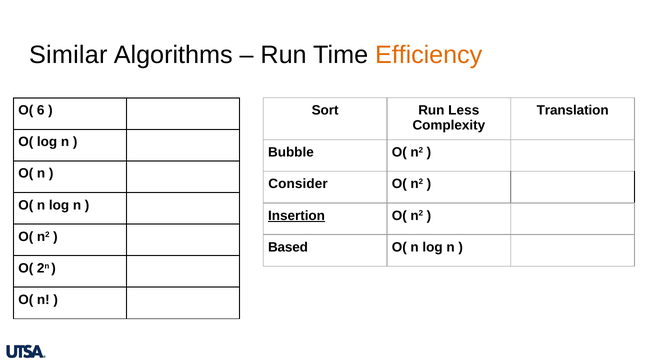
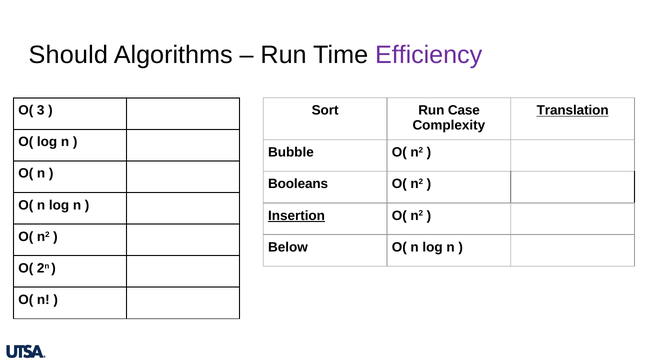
Similar: Similar -> Should (68, 55)
Efficiency colour: orange -> purple (429, 55)
6: 6 -> 3 (41, 111)
Less: Less -> Case (464, 111)
Translation underline: none -> present (573, 111)
Consider: Consider -> Booleans (298, 184)
Based: Based -> Below (288, 247)
